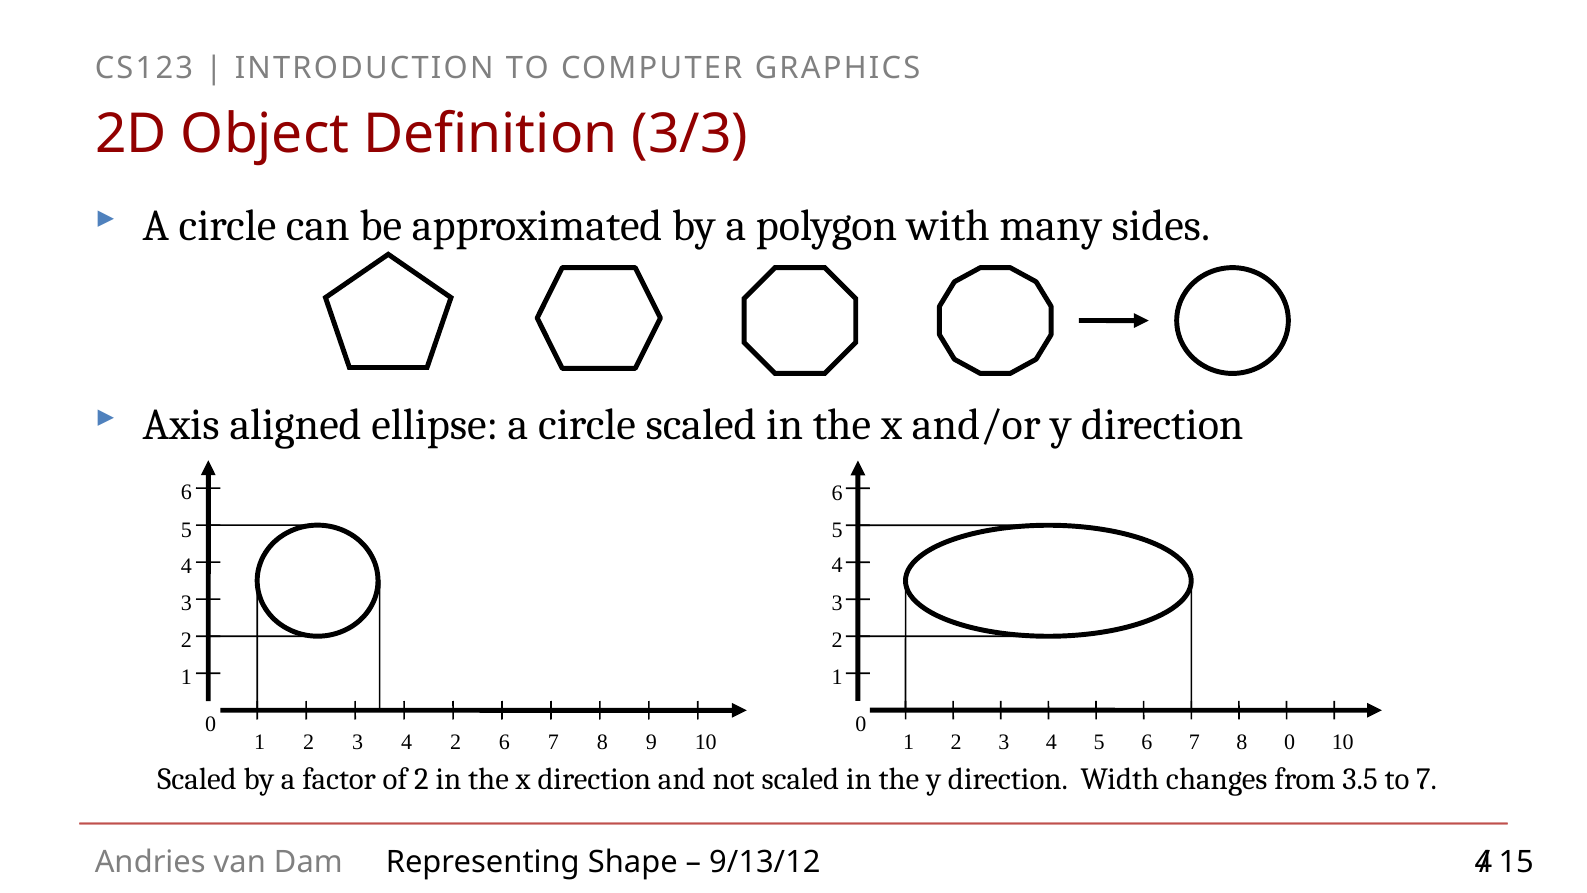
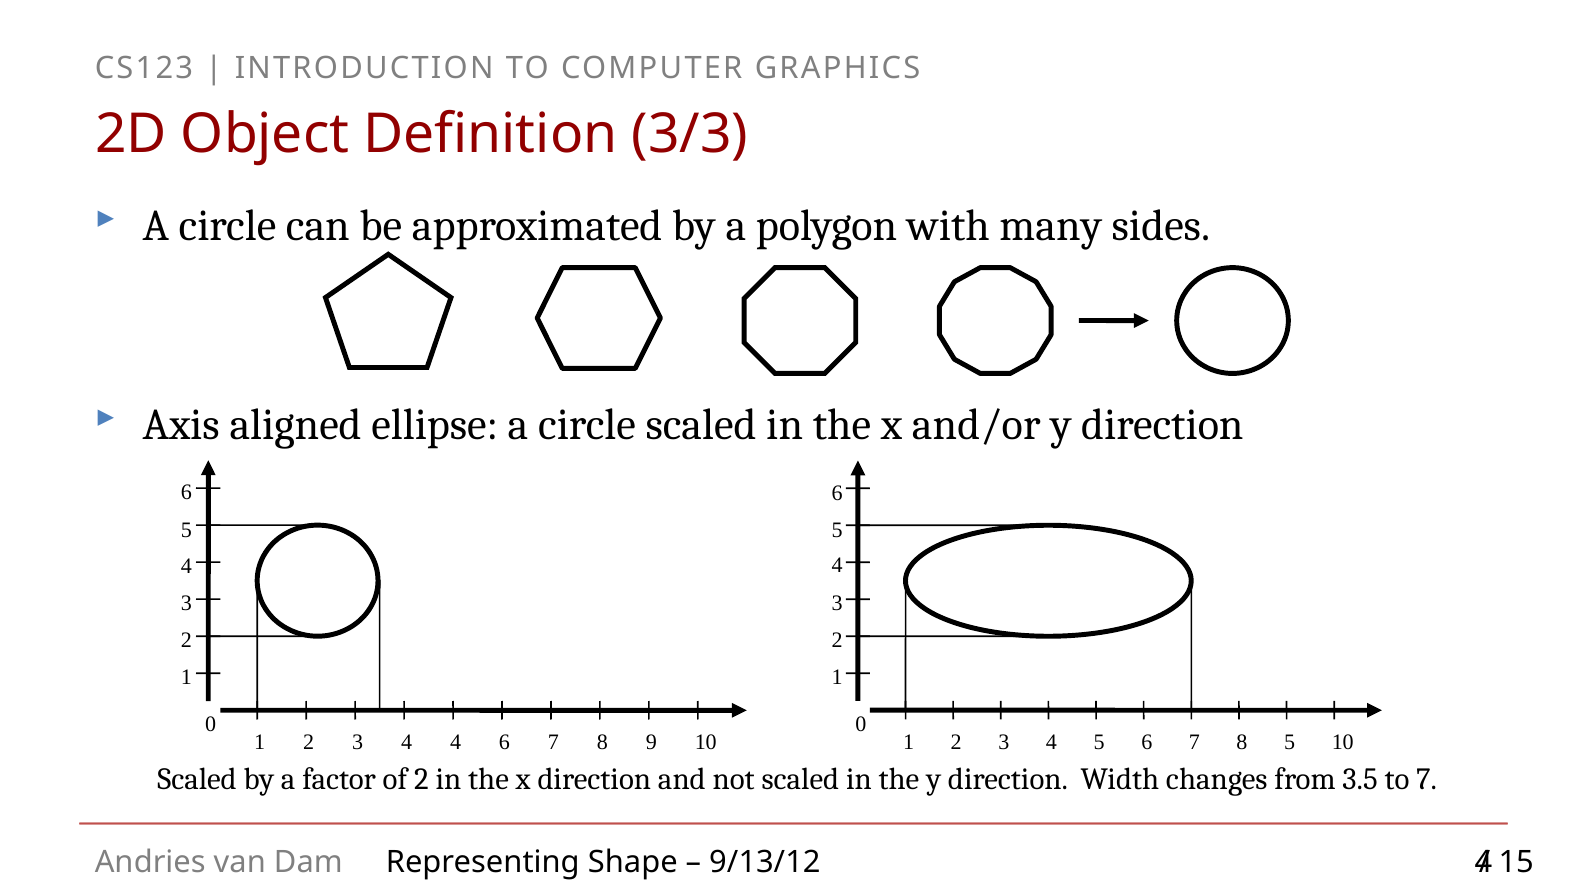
8 0: 0 -> 5 (1290, 742)
4 2: 2 -> 4 (456, 742)
